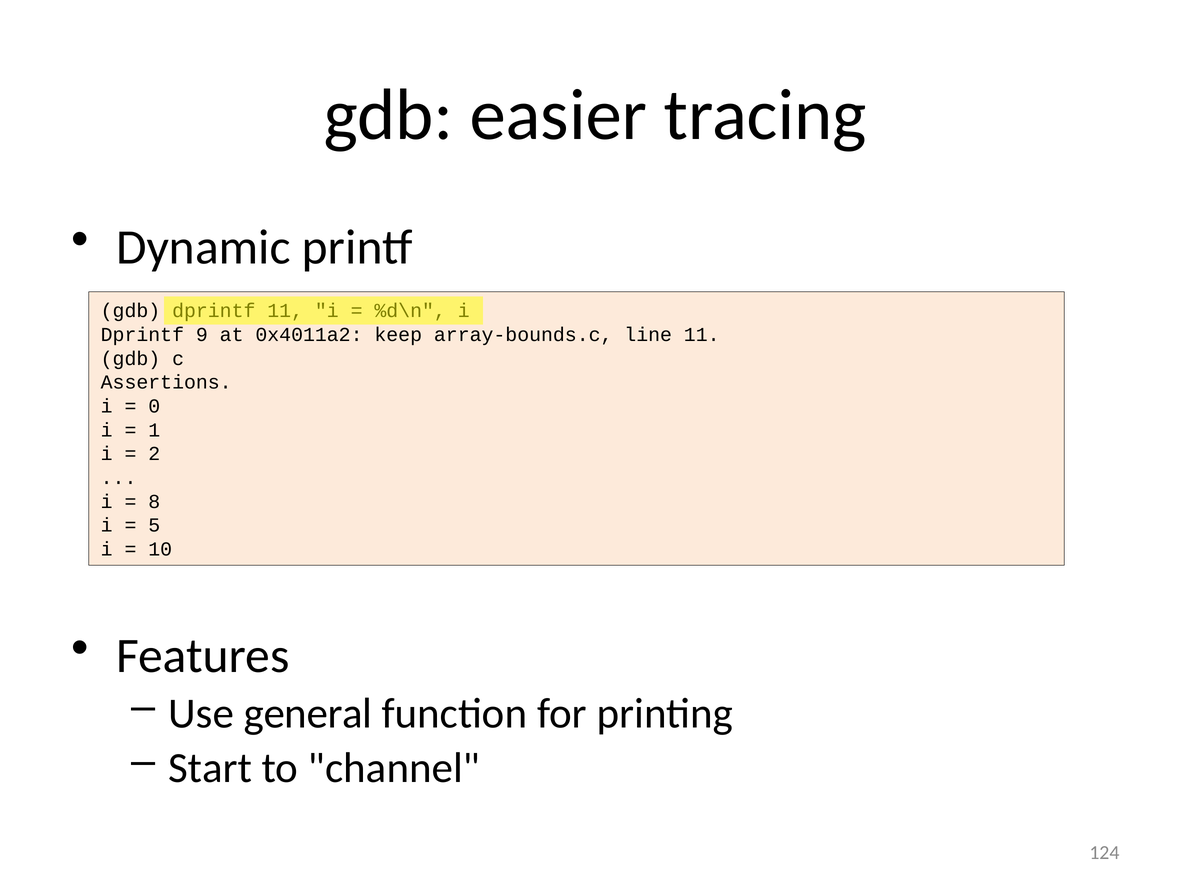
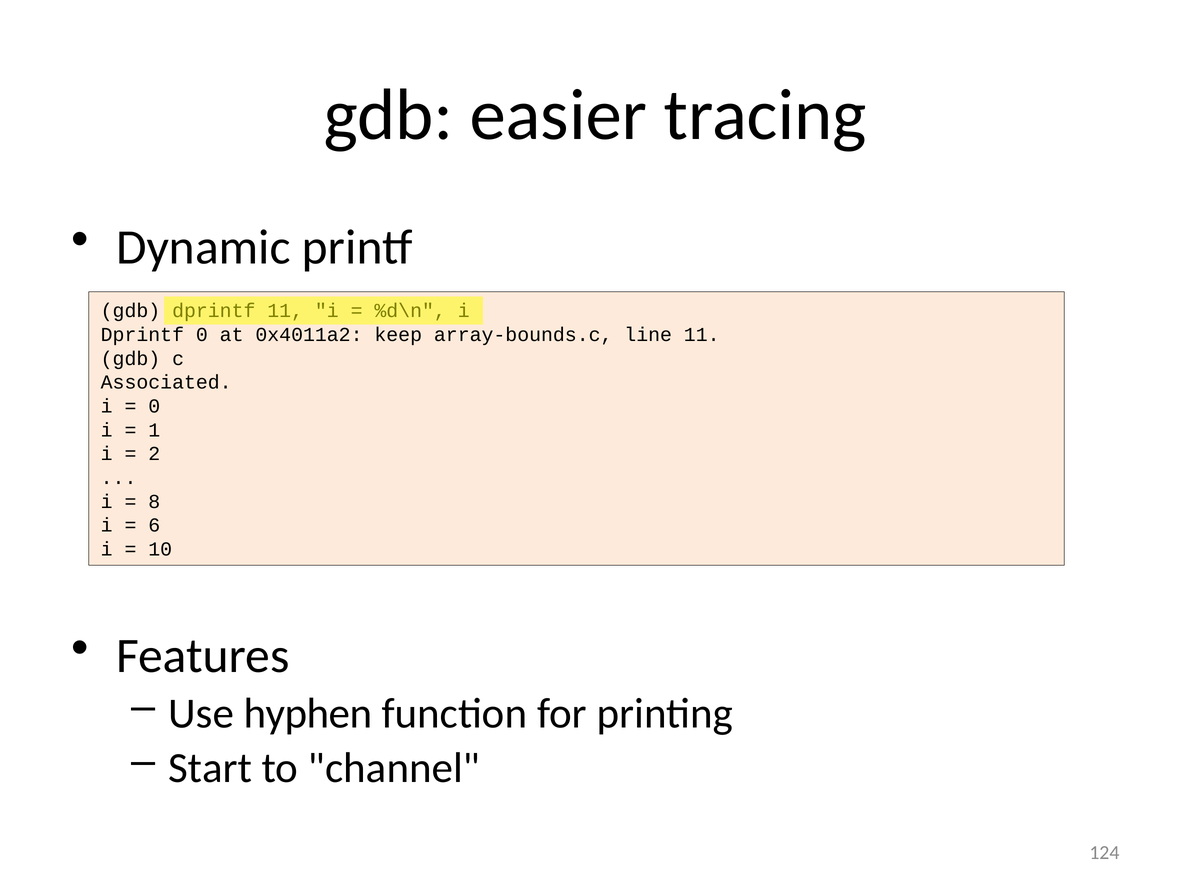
Dprintf 9: 9 -> 0 (202, 335)
Assertions: Assertions -> Associated (166, 382)
5: 5 -> 6 (154, 525)
general: general -> hyphen (308, 714)
